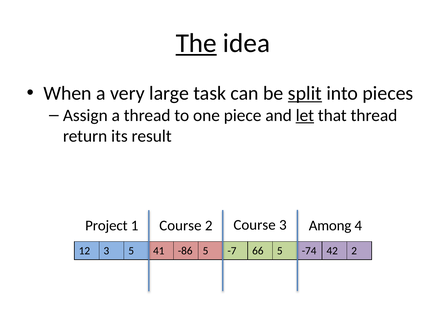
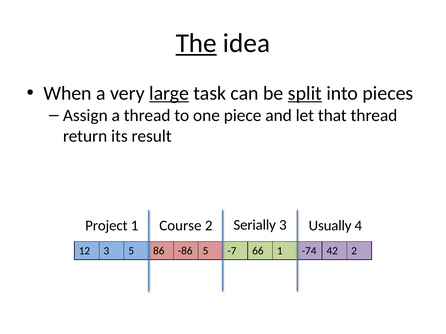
large underline: none -> present (169, 94)
let underline: present -> none (305, 116)
2 Course: Course -> Serially (255, 225)
Among: Among -> Usually (330, 226)
41: 41 -> 86 (159, 251)
66 5: 5 -> 1 (280, 251)
